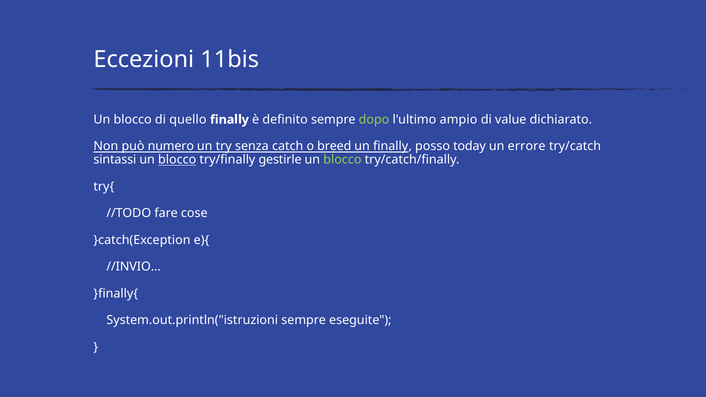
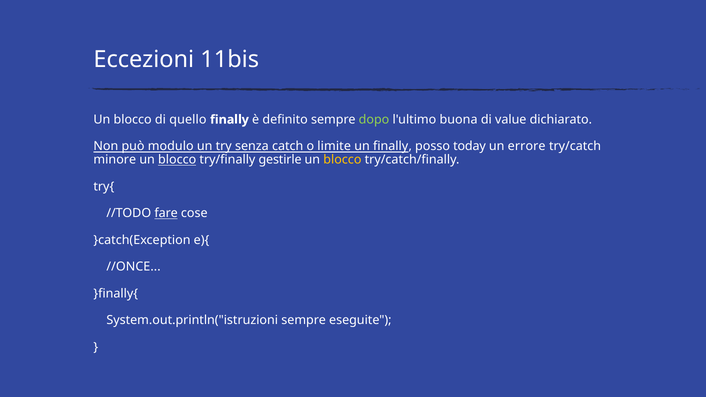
ampio: ampio -> buona (459, 120)
numero: numero -> modulo (171, 146)
breed: breed -> limite (334, 146)
sintassi: sintassi -> minore (115, 160)
blocco colour: light green -> yellow (342, 160)
fare underline: none -> present (166, 213)
//INVIO: //INVIO -> //ONCE (134, 267)
